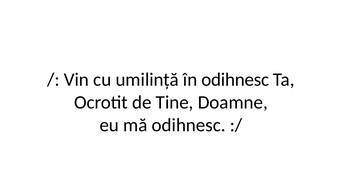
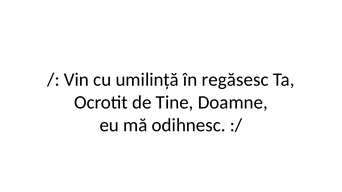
în odihnesc: odihnesc -> regăsesc (235, 80)
